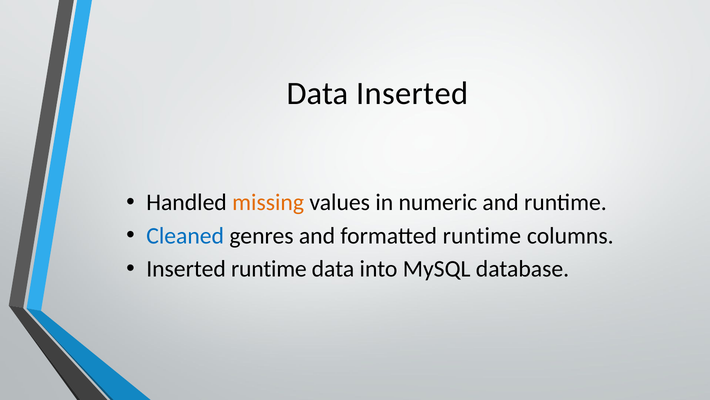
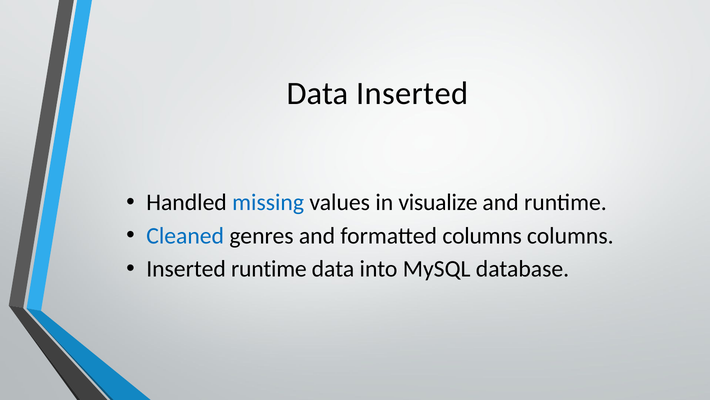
missing colour: orange -> blue (268, 202)
numeric: numeric -> visualize (438, 202)
formatted runtime: runtime -> columns (482, 235)
